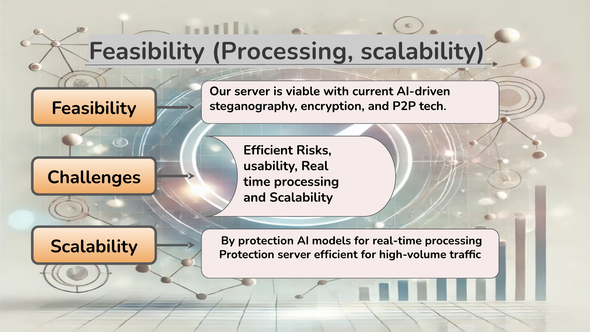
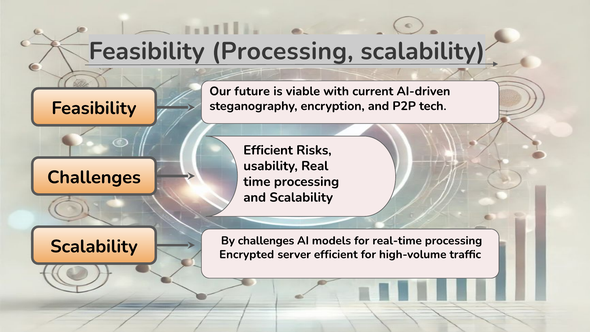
Our server: server -> future (252, 91)
By protection: protection -> challenges (266, 241)
Protection: Protection -> Encrypted (247, 254)
